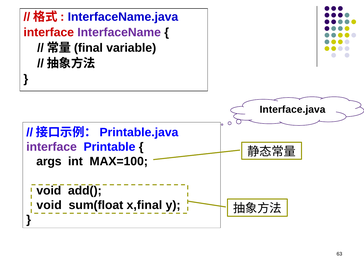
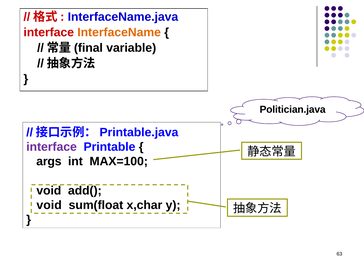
InterfaceName colour: purple -> orange (119, 32)
Interface.java: Interface.java -> Politician.java (293, 110)
x,final: x,final -> x,char (144, 205)
